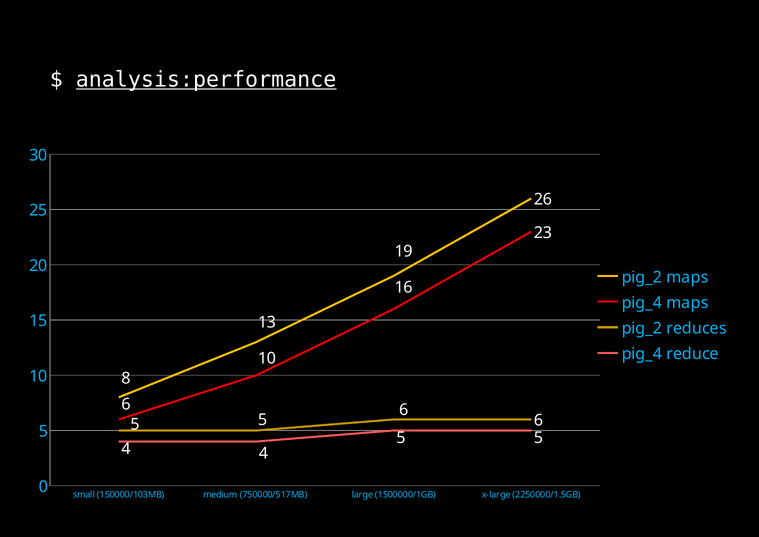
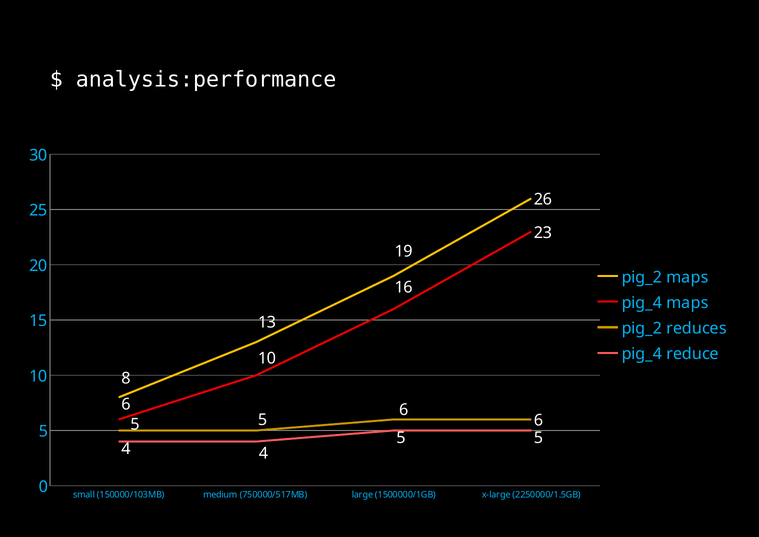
analysis:performance underline: present -> none (206, 80)
